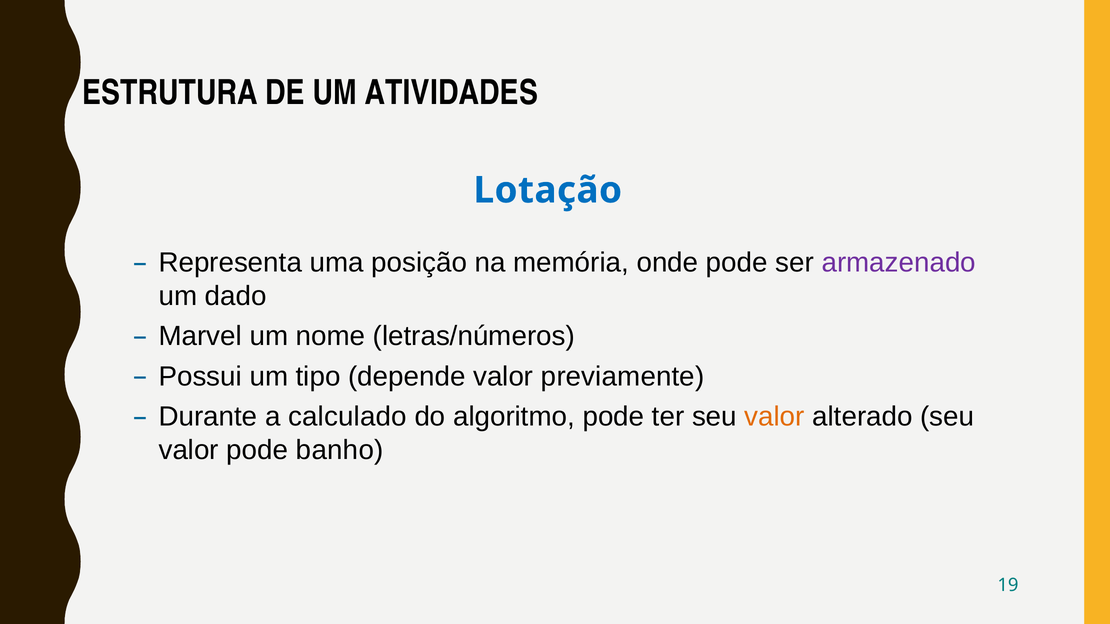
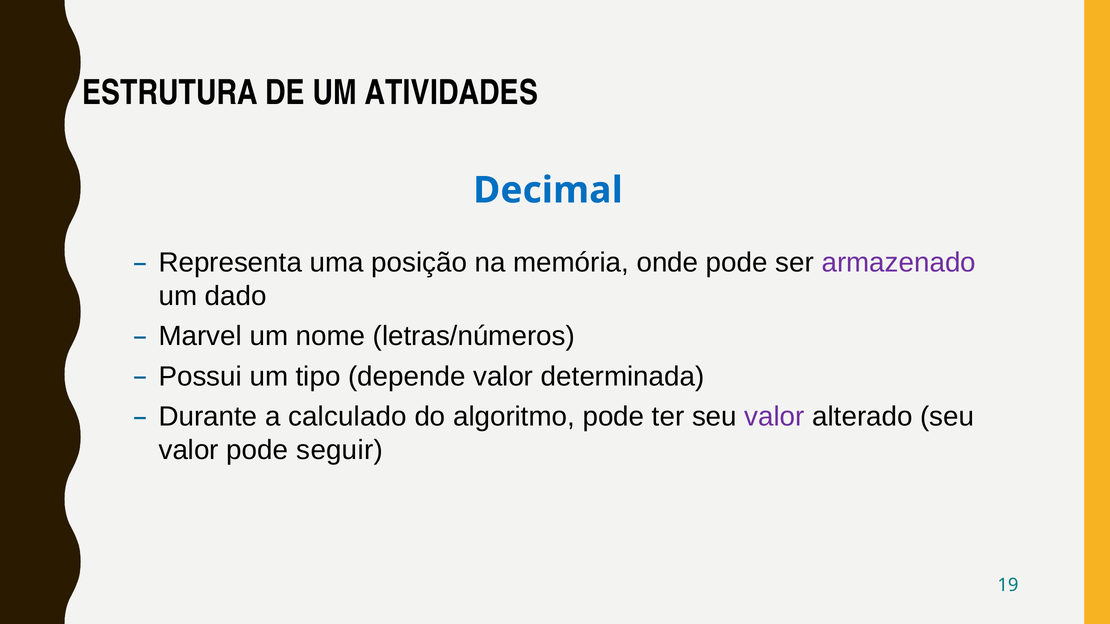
Lotação: Lotação -> Decimal (548, 190)
previamente: previamente -> determinada (623, 377)
valor colour: orange -> purple (775, 417)
banho: banho -> seguir (340, 450)
